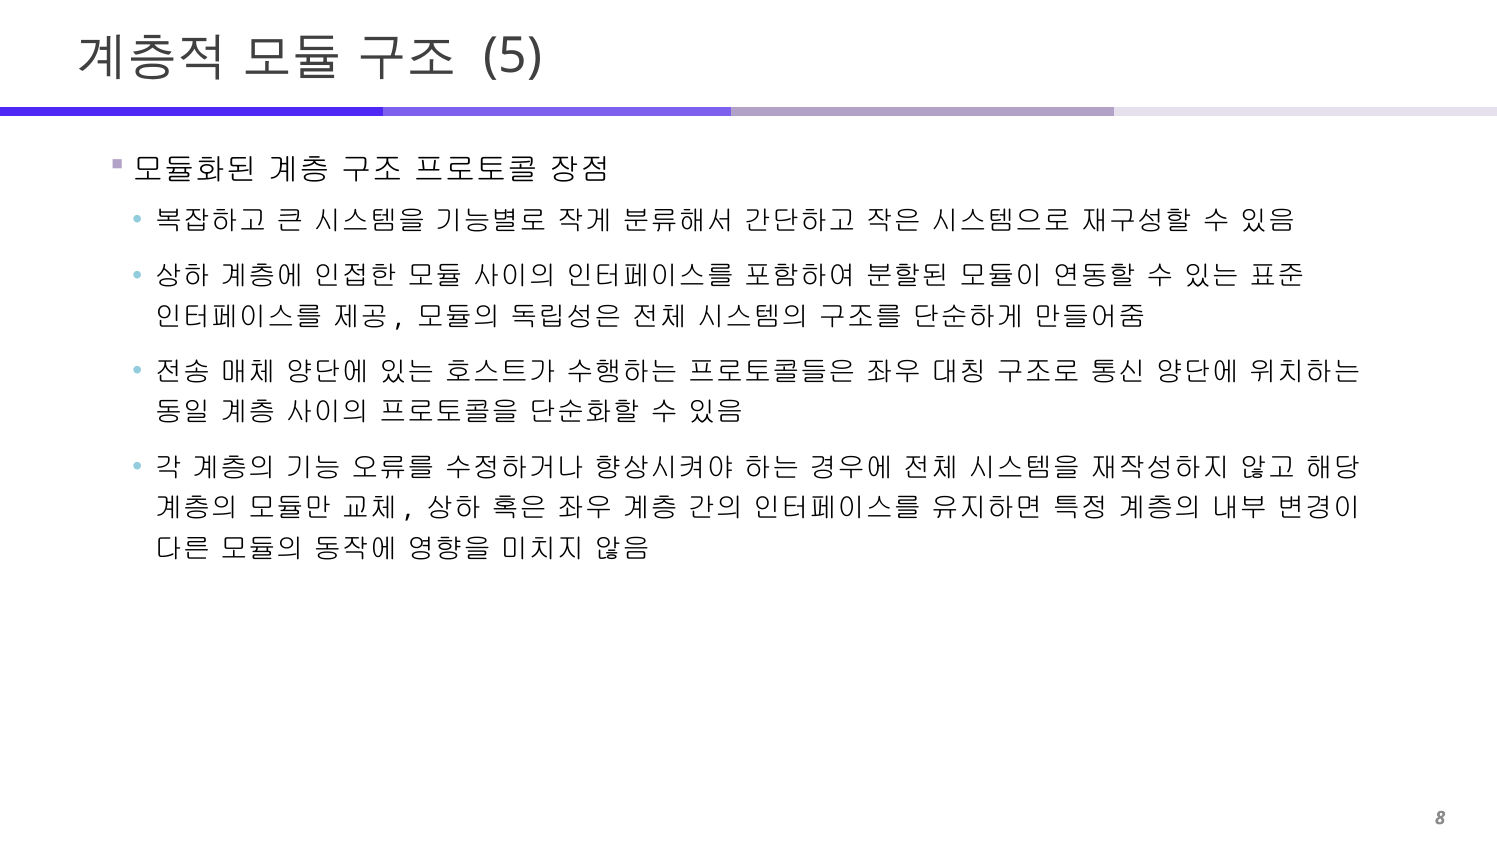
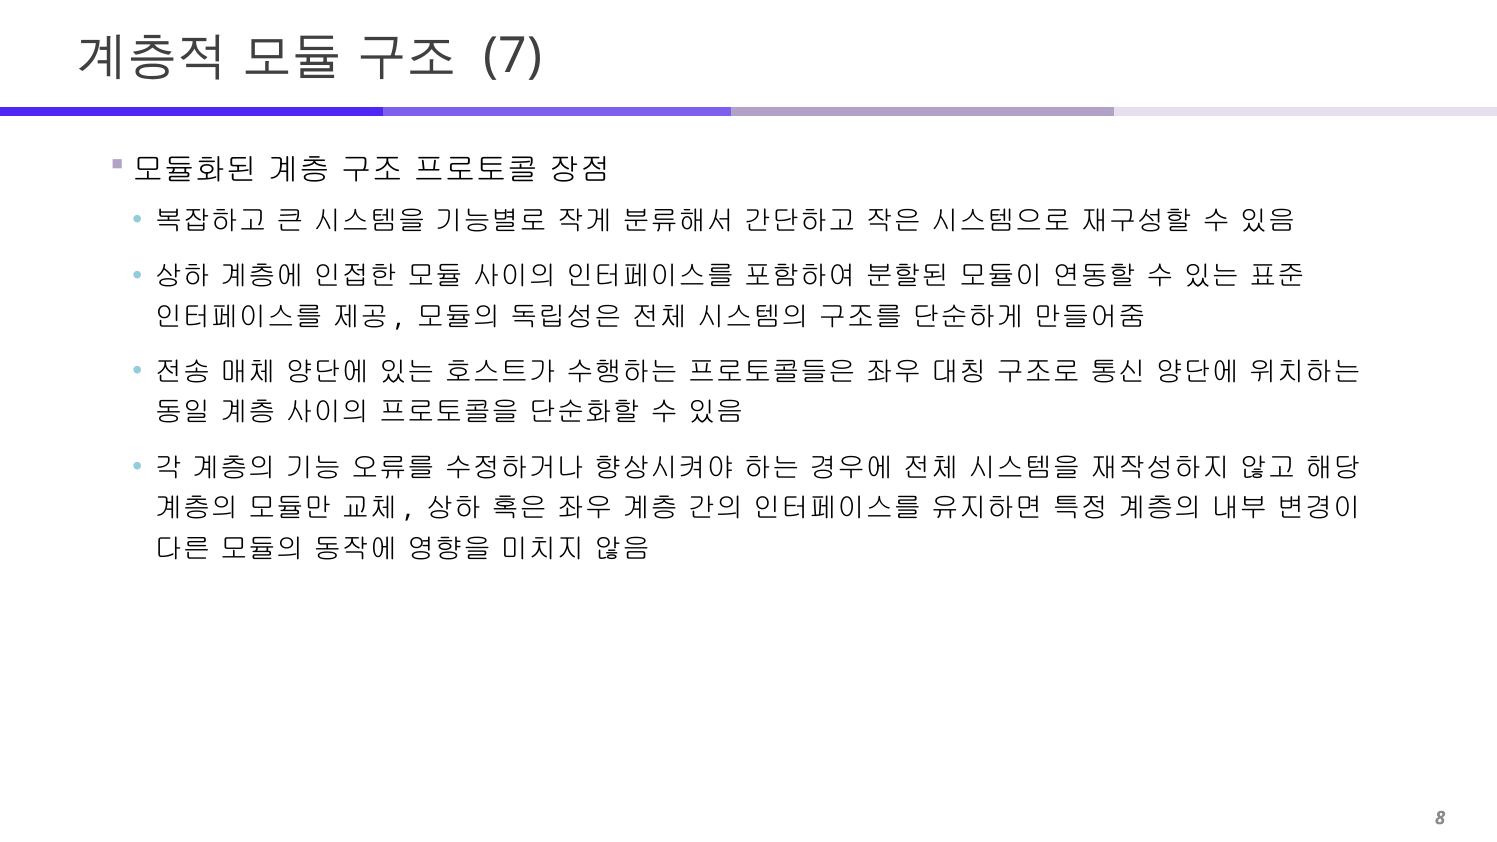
5: 5 -> 7 (513, 56)
